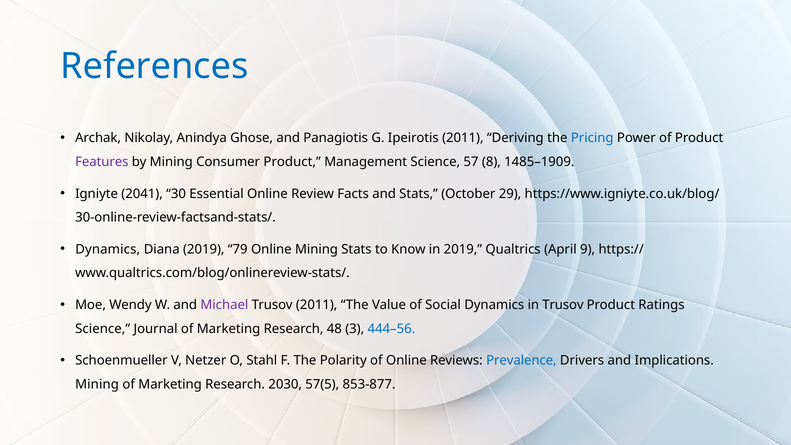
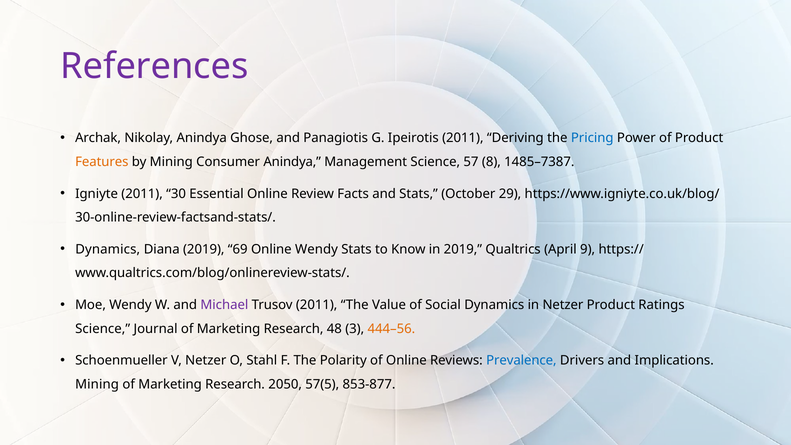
References colour: blue -> purple (154, 66)
Features colour: purple -> orange (102, 162)
Consumer Product: Product -> Anindya (292, 162)
1485–1909: 1485–1909 -> 1485–7387 (539, 162)
Igniyte 2041: 2041 -> 2011 (142, 194)
79: 79 -> 69 (238, 249)
Online Mining: Mining -> Wendy (316, 249)
in Trusov: Trusov -> Netzer (563, 305)
444–56 colour: blue -> orange (391, 329)
2030: 2030 -> 2050 (285, 384)
